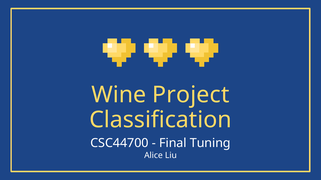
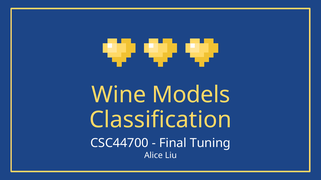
Project: Project -> Models (191, 95)
